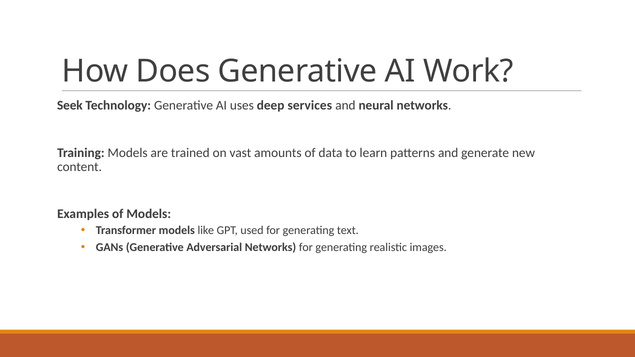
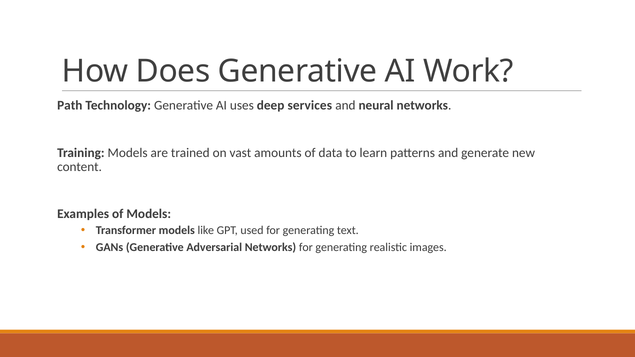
Seek: Seek -> Path (70, 106)
